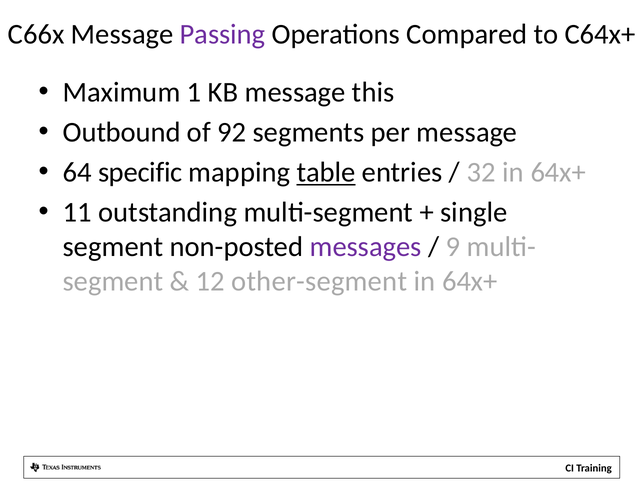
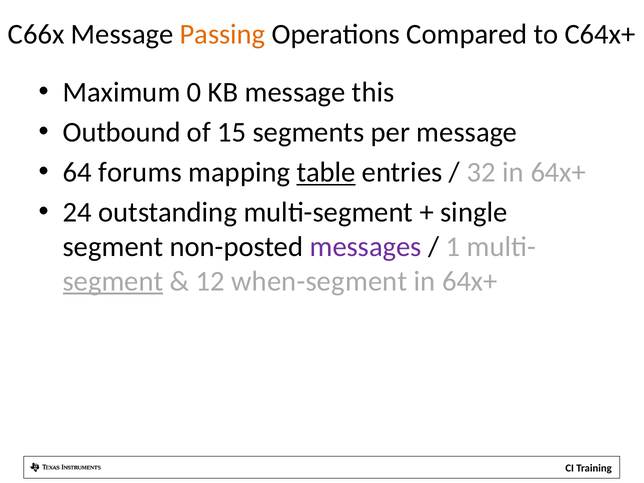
Passing colour: purple -> orange (222, 34)
1: 1 -> 0 (194, 92)
92: 92 -> 15 (232, 132)
specific: specific -> forums (140, 172)
11: 11 -> 24 (77, 212)
9: 9 -> 1 (453, 247)
segment underline: none -> present (113, 281)
other-segment: other-segment -> when-segment (319, 281)
